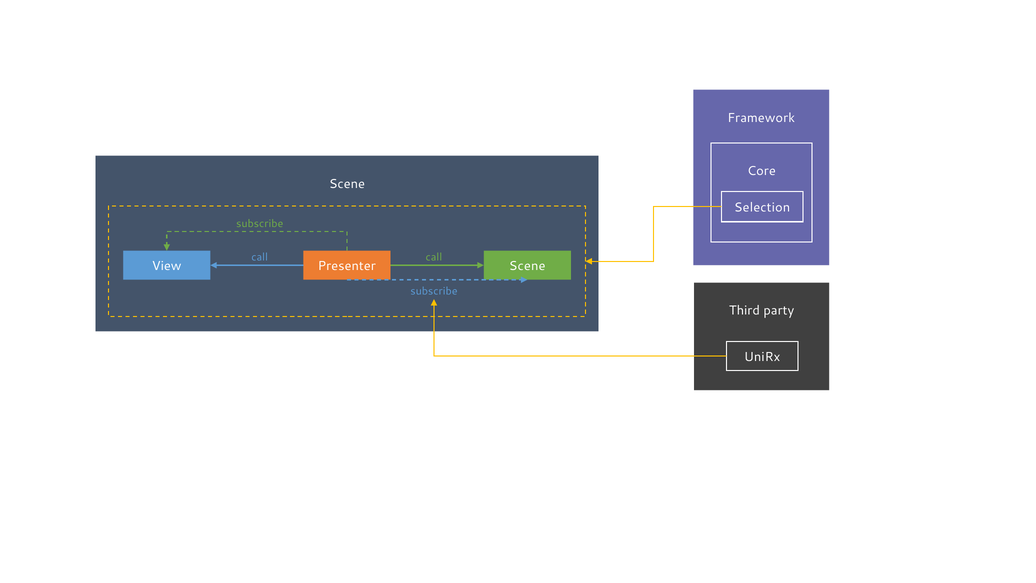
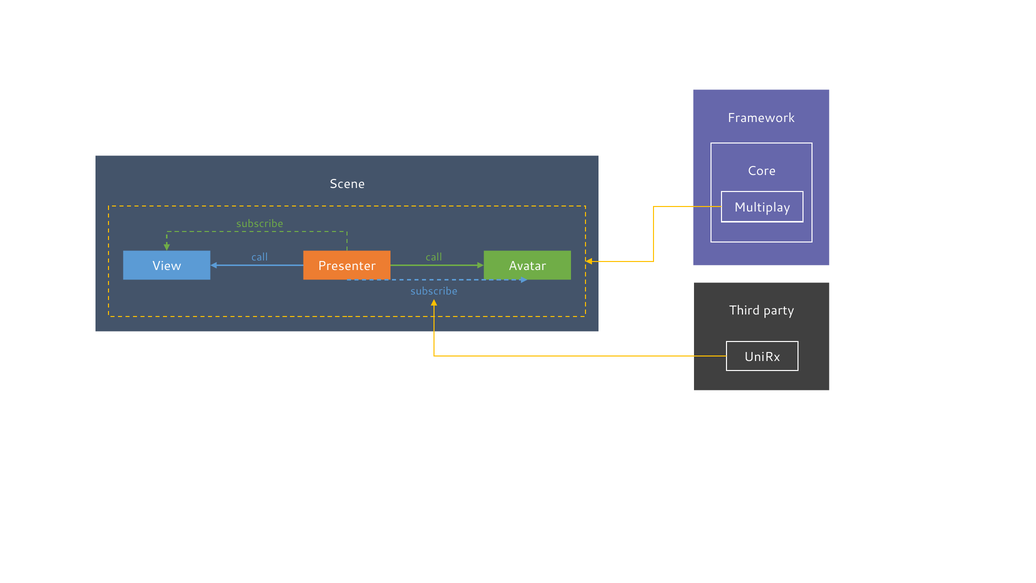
Selection: Selection -> Multiplay (762, 207)
View Scene: Scene -> Avatar (527, 266)
